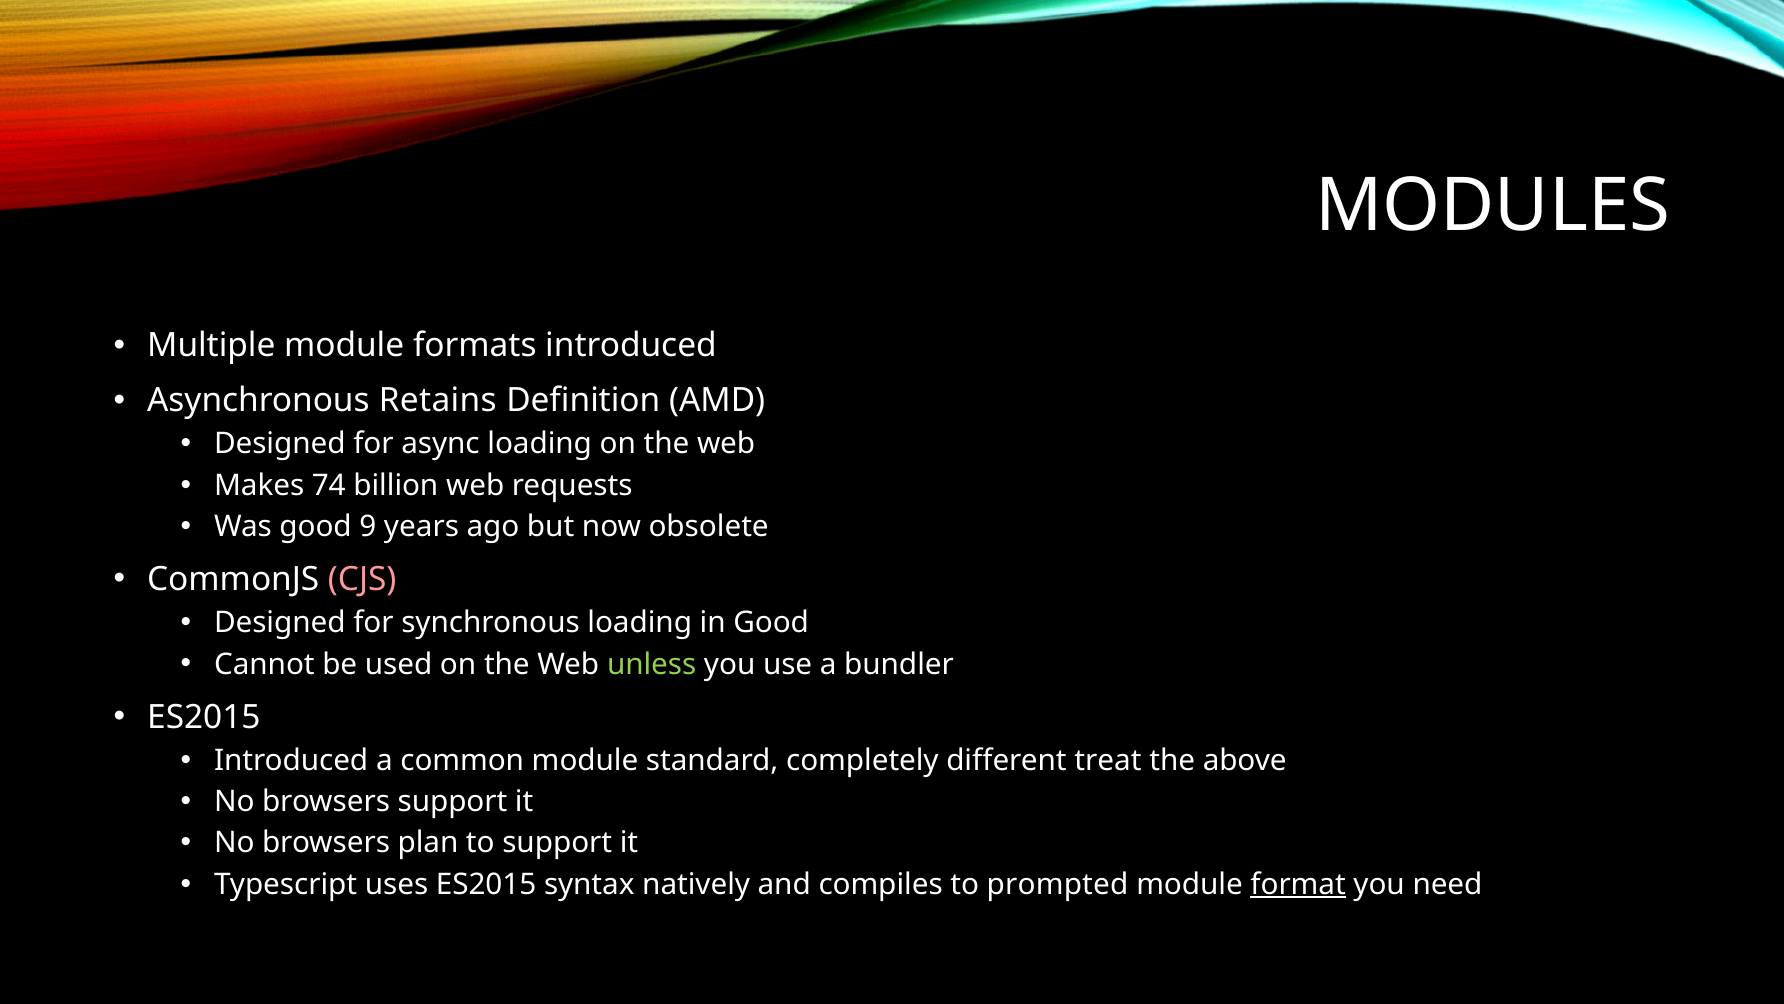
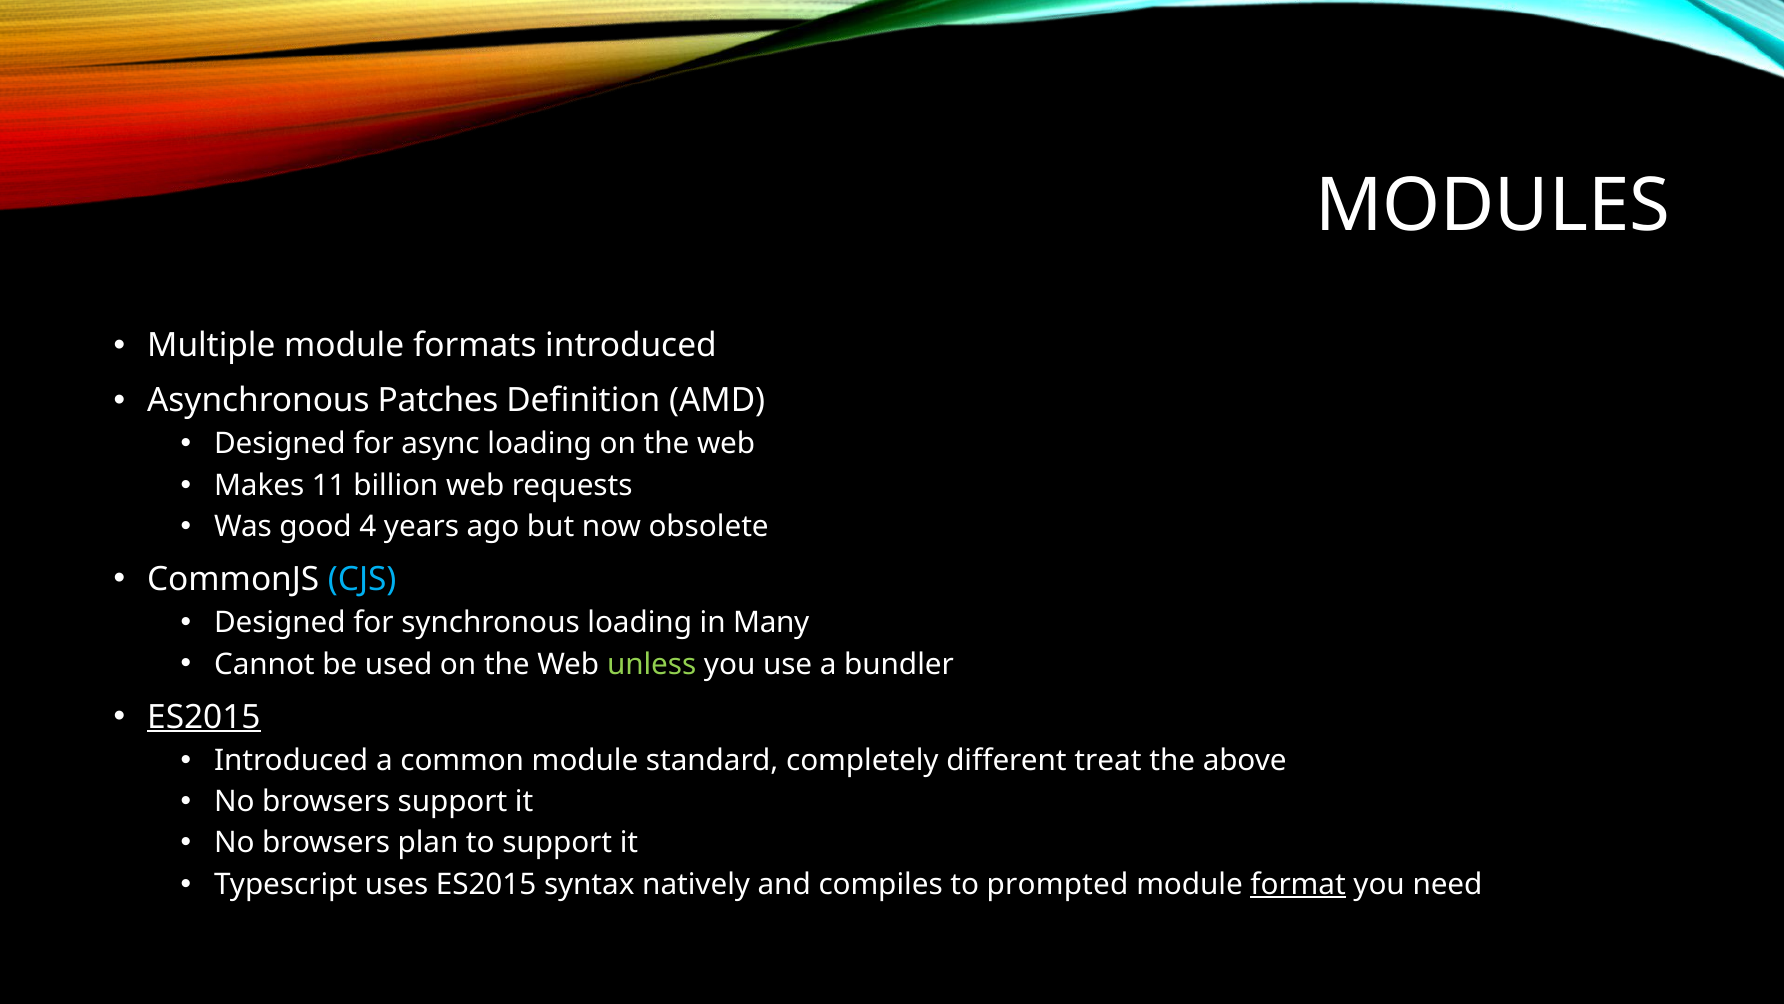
Retains: Retains -> Patches (438, 400)
74: 74 -> 11 (329, 485)
9: 9 -> 4 (368, 526)
CJS colour: pink -> light blue (362, 579)
in Good: Good -> Many (771, 623)
ES2015 underline: none -> present (204, 717)
